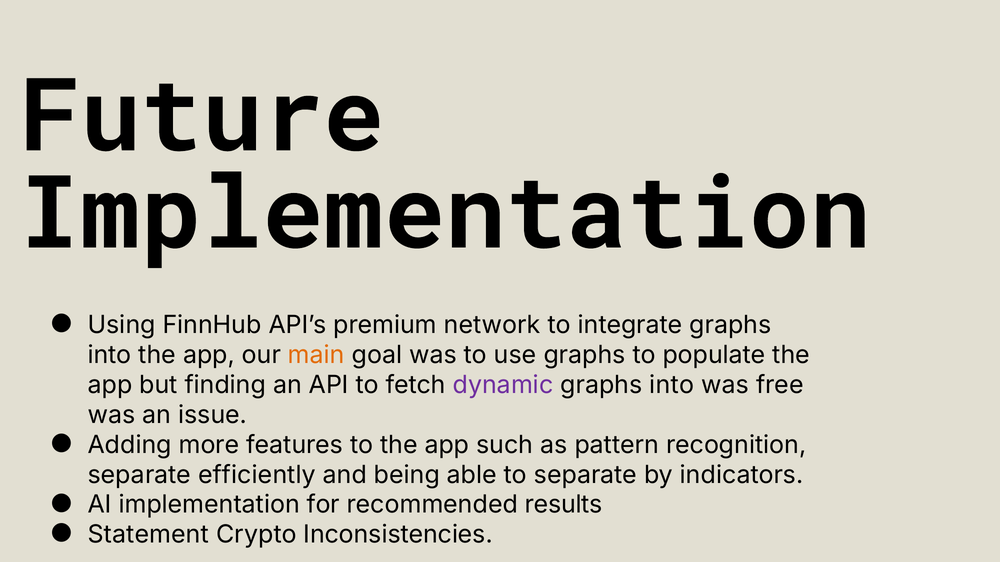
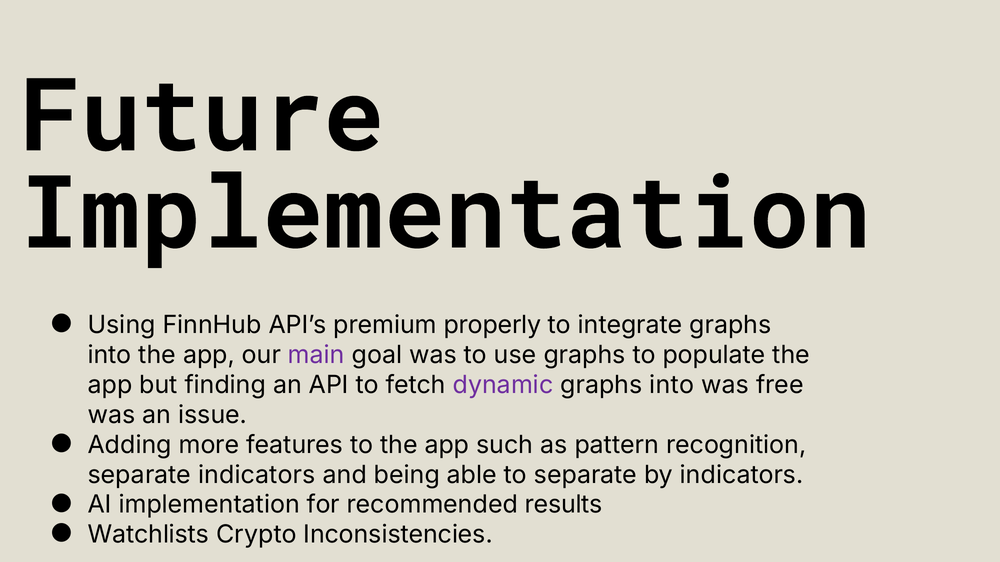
network: network -> properly (492, 325)
main colour: orange -> purple (316, 355)
separate efficiently: efficiently -> indicators (257, 475)
Statement: Statement -> Watchlists (148, 535)
